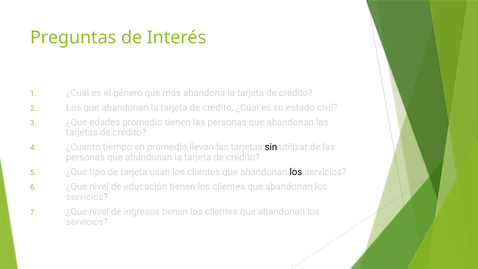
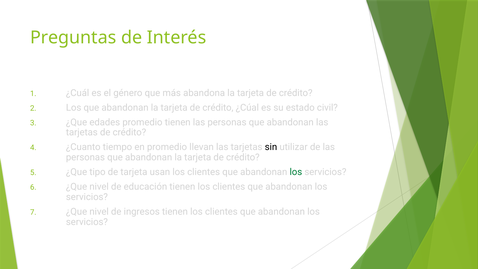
los colour: black -> green (296, 172)
